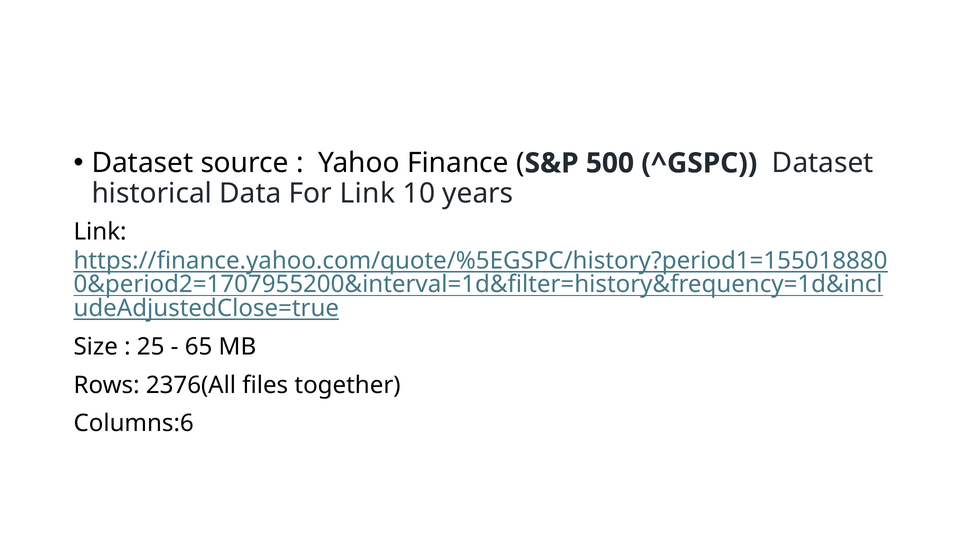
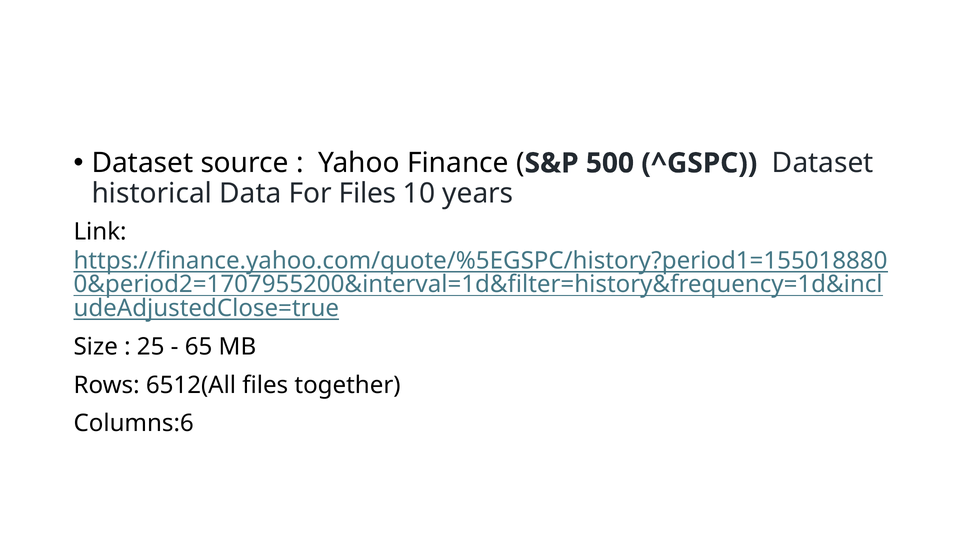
For Link: Link -> Files (368, 193)
2376(All: 2376(All -> 6512(All (191, 385)
